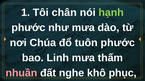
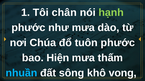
Linh: Linh -> Hiện (58, 58)
nhuần colour: pink -> light blue (21, 73)
nghe: nghe -> sông (72, 73)
phục: phục -> vong (123, 73)
